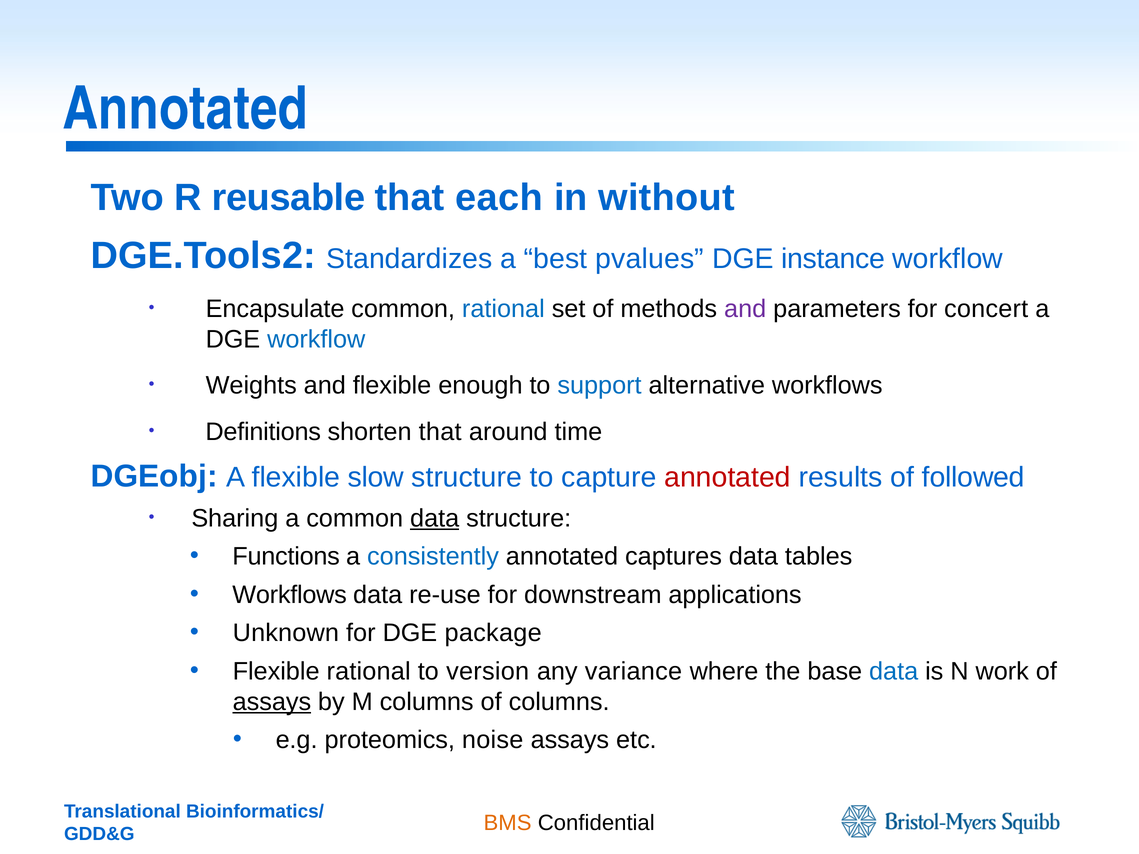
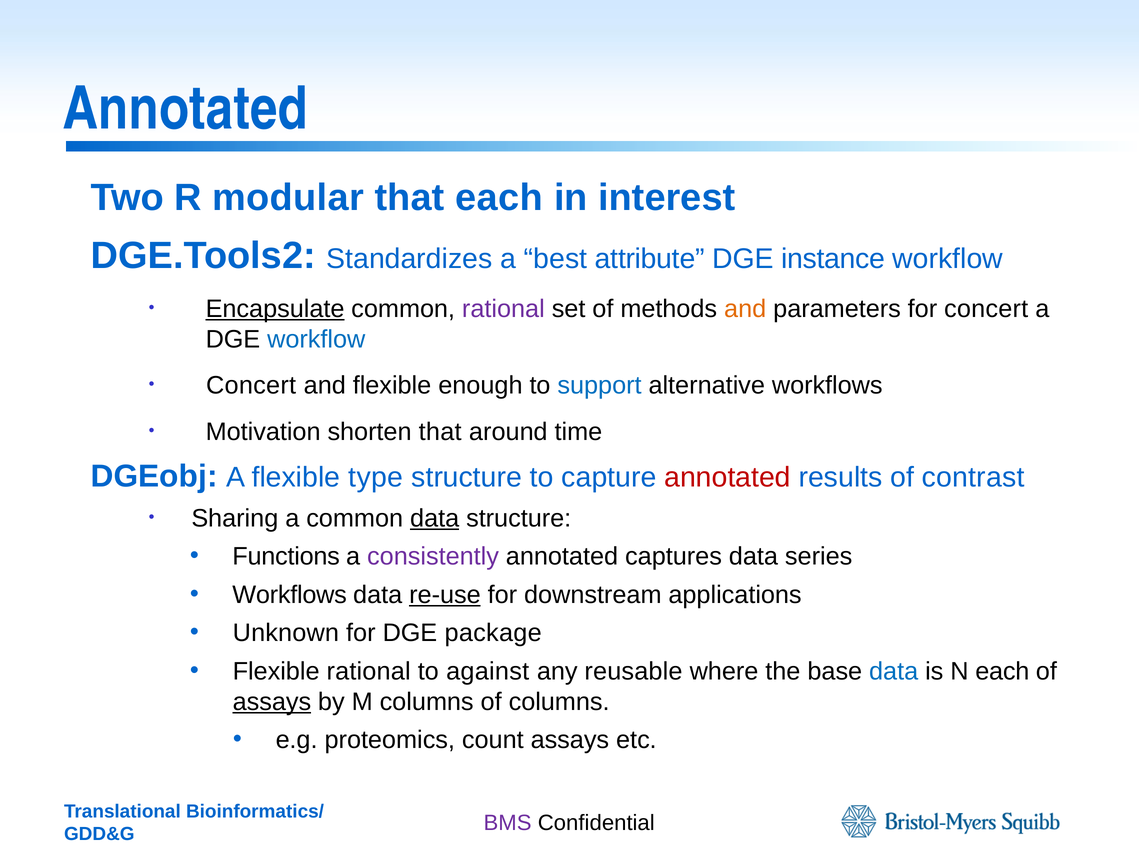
reusable: reusable -> modular (288, 198)
without: without -> interest (667, 198)
pvalues: pvalues -> attribute (650, 259)
Encapsulate underline: none -> present (275, 309)
rational colour: blue -> purple (503, 309)
and colour: purple -> orange (745, 309)
Weights: Weights -> Concert (251, 386)
Definitions: Definitions -> Motivation (263, 432)
slow: slow -> type (376, 477)
followed: followed -> contrast (973, 477)
consistently colour: blue -> purple (433, 557)
tables: tables -> series (819, 557)
re-use underline: none -> present (445, 595)
version: version -> against (488, 672)
variance: variance -> reusable (633, 672)
N work: work -> each (1002, 672)
noise: noise -> count (493, 740)
BMS colour: orange -> purple (508, 823)
